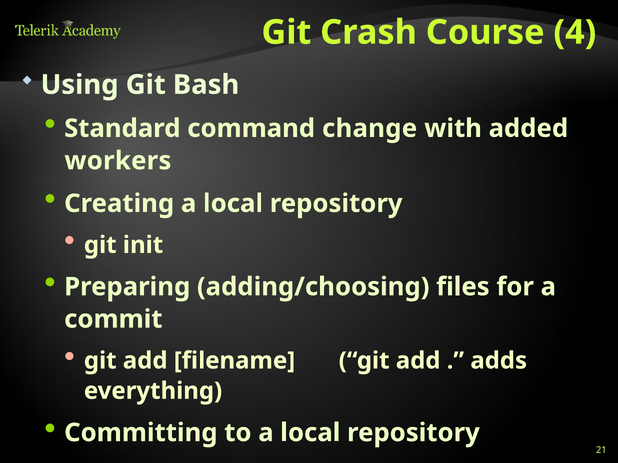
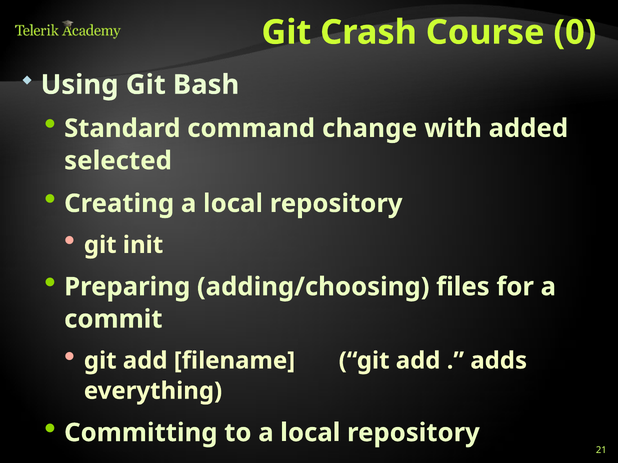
4: 4 -> 0 (575, 32)
workers: workers -> selected (118, 161)
